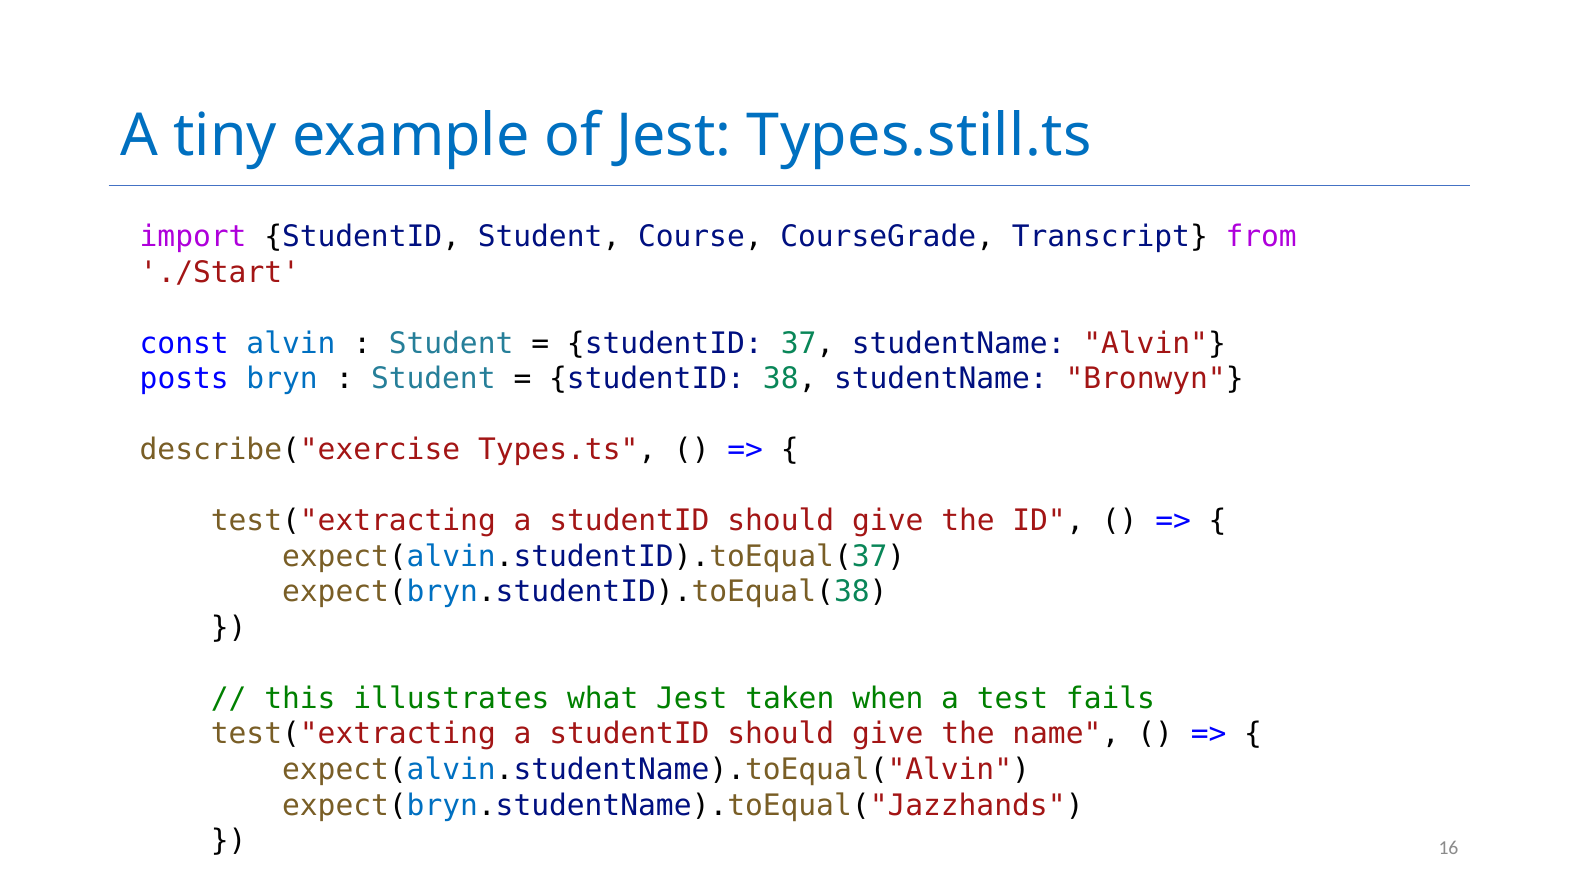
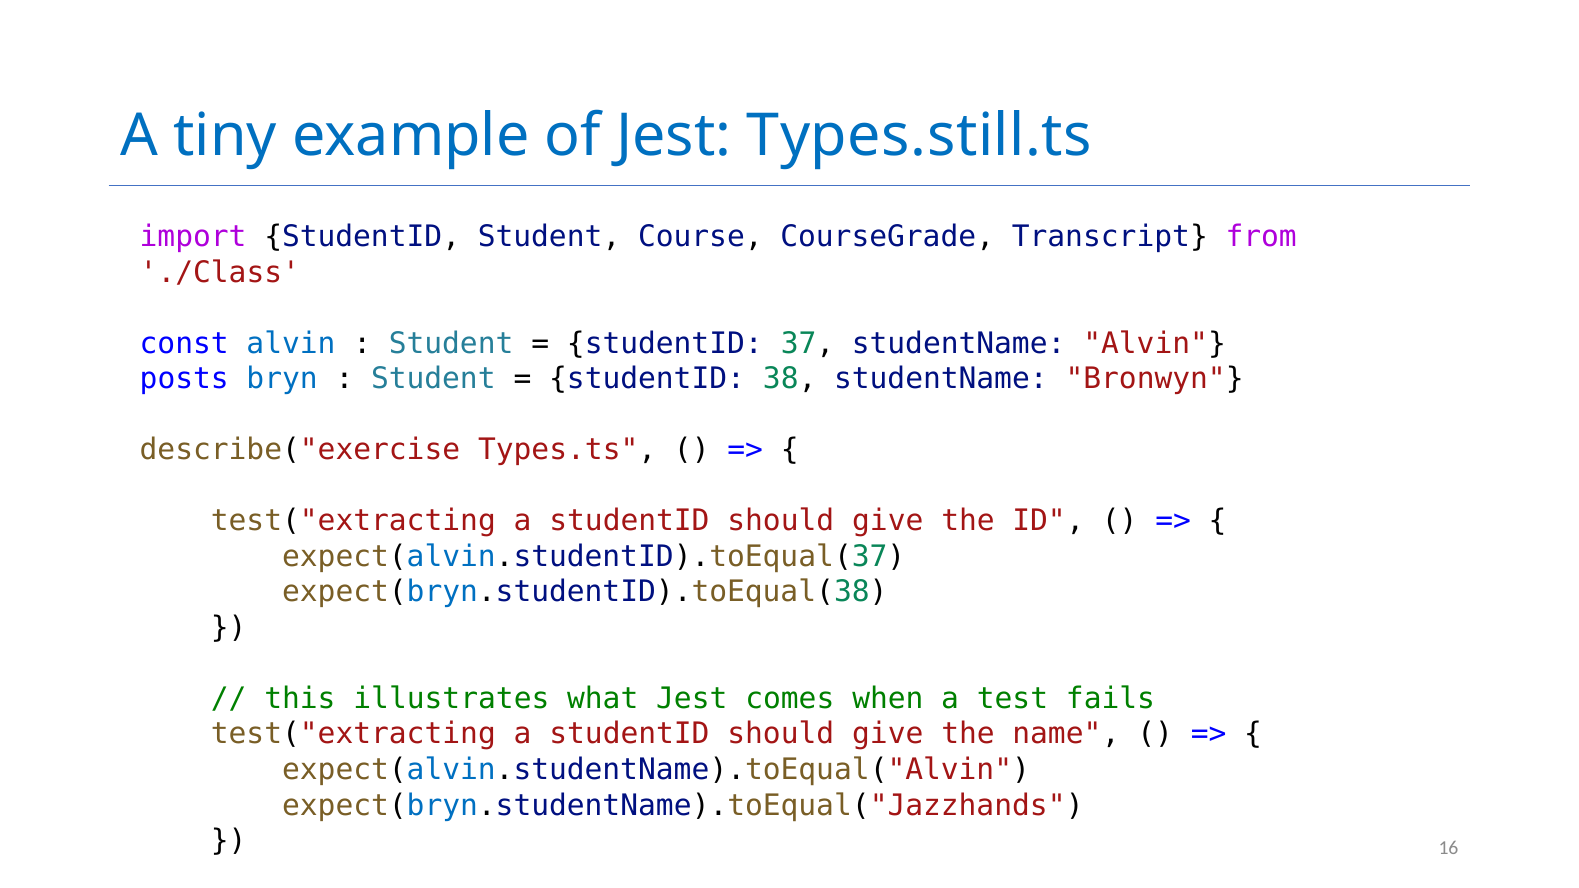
./Start: ./Start -> ./Class (220, 272)
taken: taken -> comes (790, 699)
